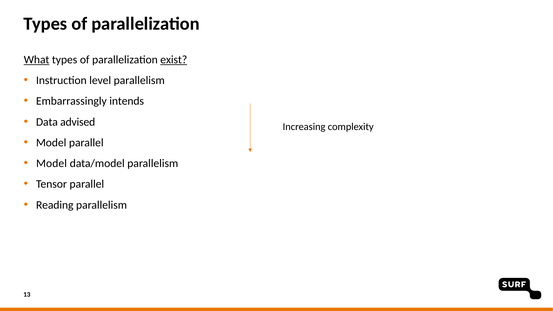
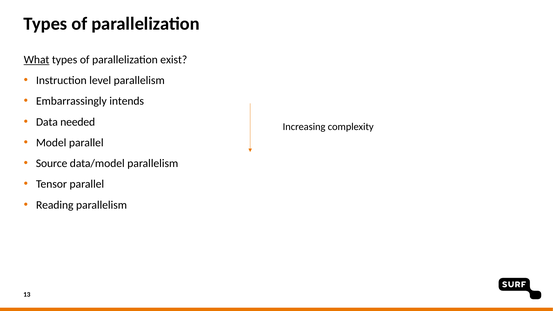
exist underline: present -> none (174, 60)
advised: advised -> needed (78, 122)
Model: Model -> Source (52, 163)
